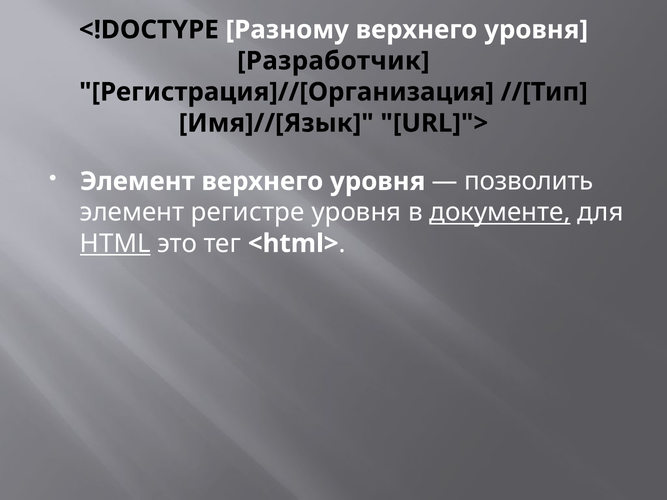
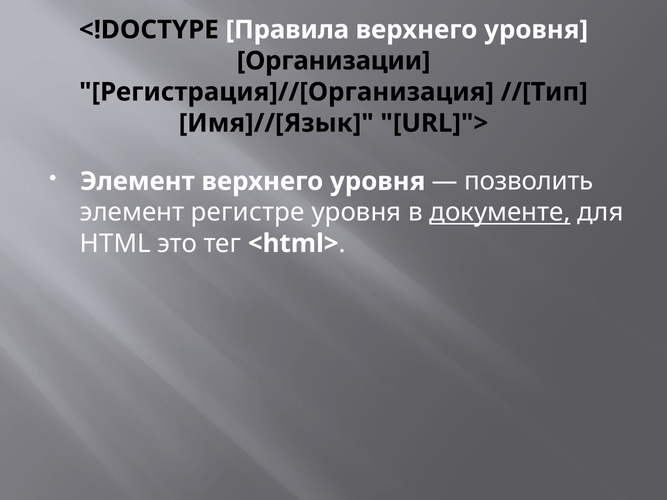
Разному: Разному -> Правила (287, 30)
Разработчик: Разработчик -> Организации (334, 61)
HTML underline: present -> none (115, 244)
